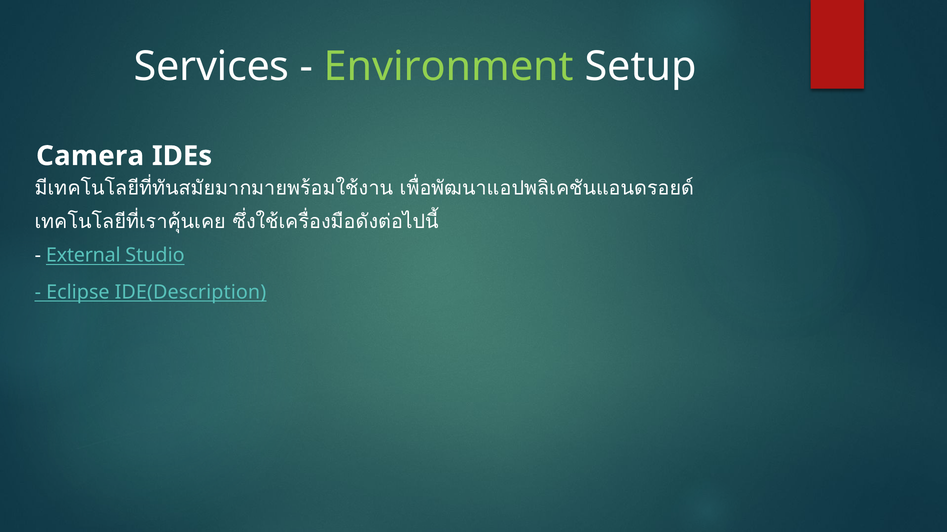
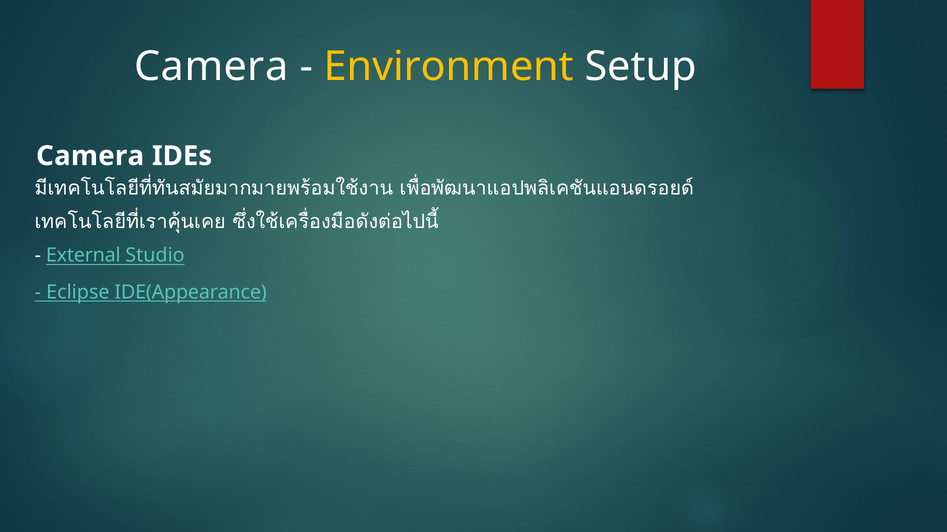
Services: Services -> Camera (211, 66)
Environment colour: light green -> yellow (449, 66)
IDE(Description: IDE(Description -> IDE(Appearance (191, 293)
